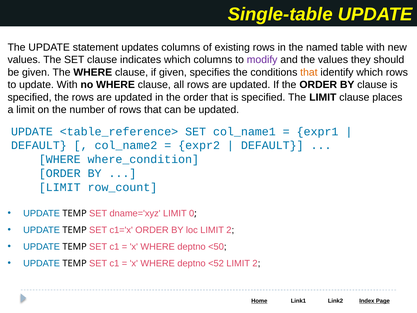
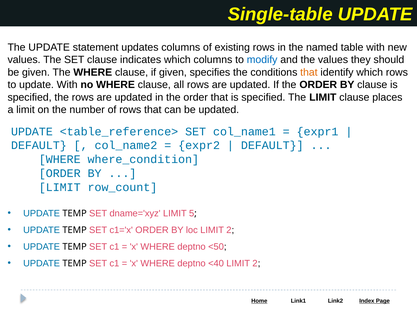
modify colour: purple -> blue (262, 60)
0: 0 -> 5 (192, 213)
<52: <52 -> <40 (216, 263)
